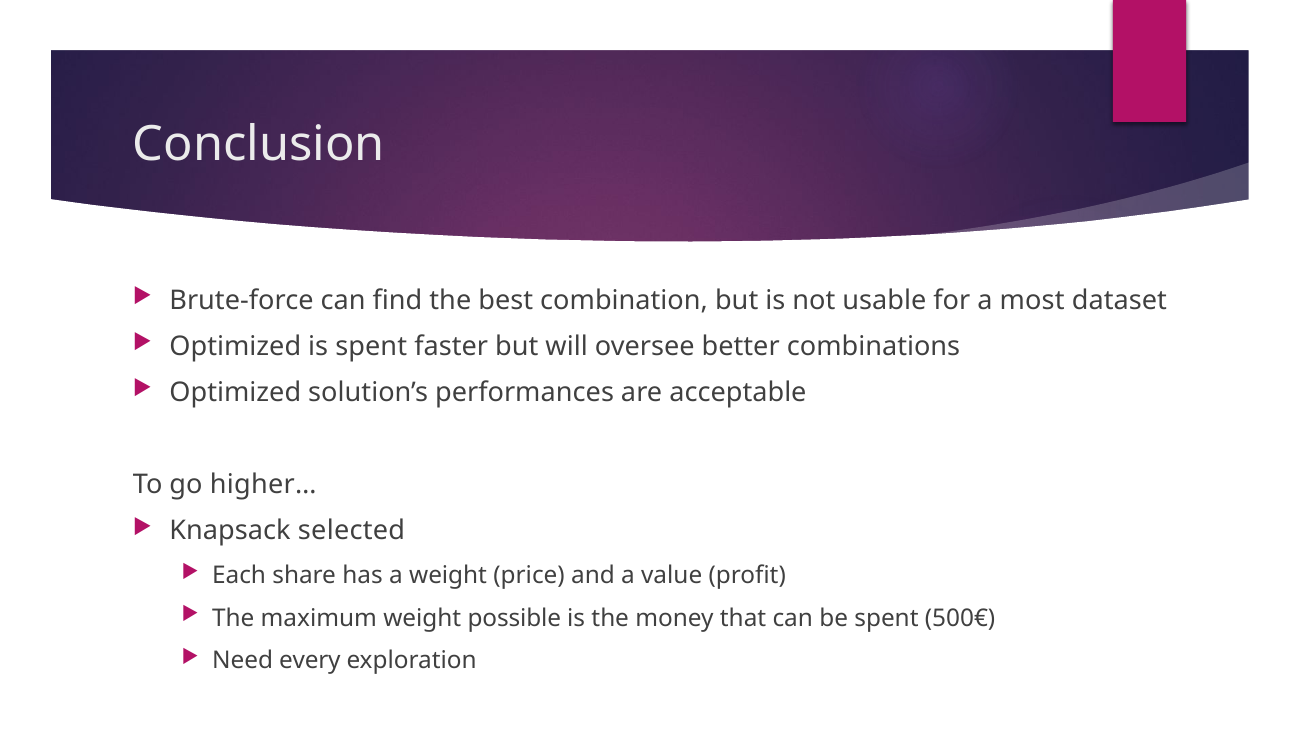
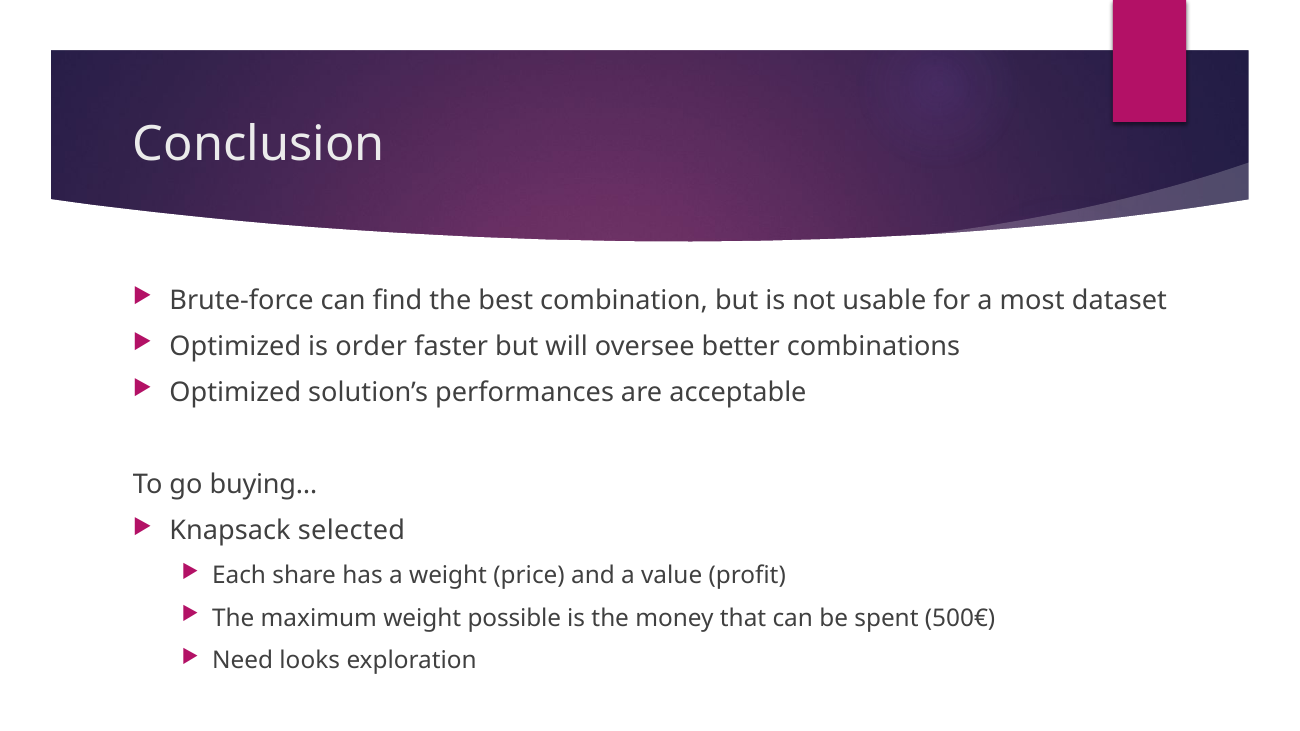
is spent: spent -> order (371, 347)
higher…: higher… -> buying… (263, 485)
every: every -> looks (310, 661)
